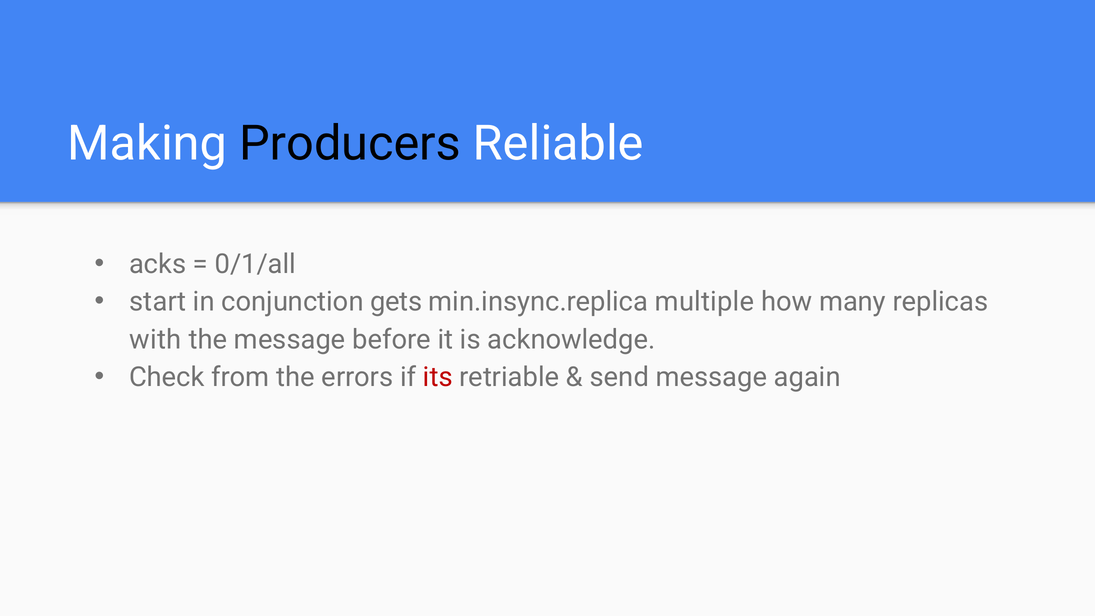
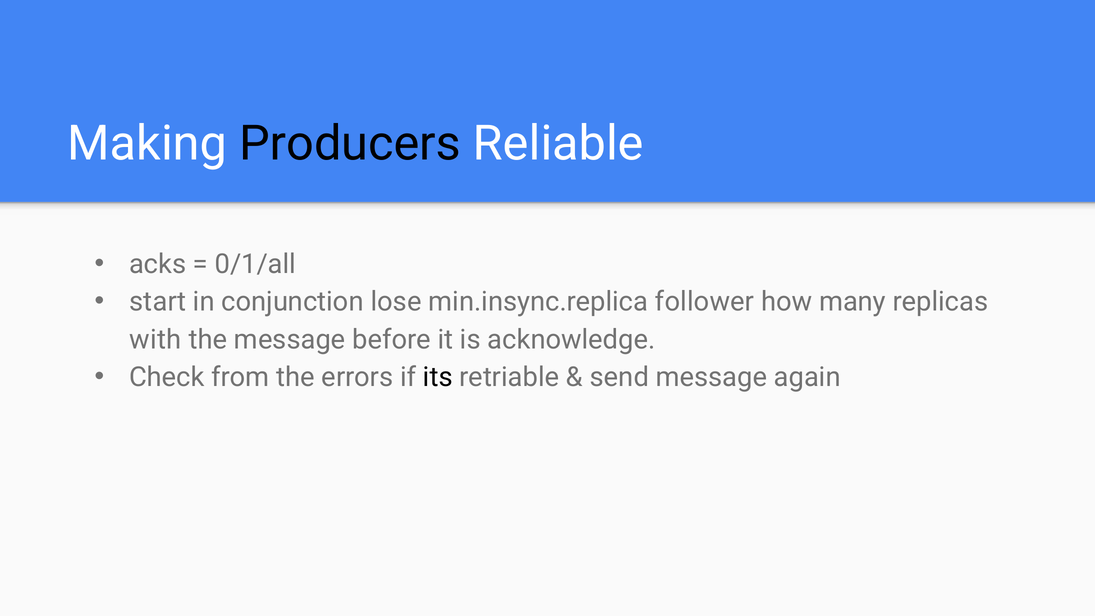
gets: gets -> lose (396, 302)
multiple: multiple -> follower (705, 302)
its colour: red -> black (438, 377)
